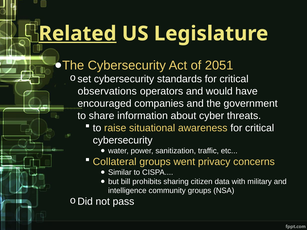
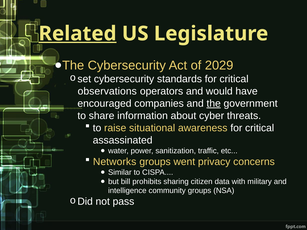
2051: 2051 -> 2029 (219, 65)
the underline: none -> present (214, 104)
cybersecurity: cybersecurity -> assassinated (123, 140)
Collateral: Collateral -> Networks (115, 162)
